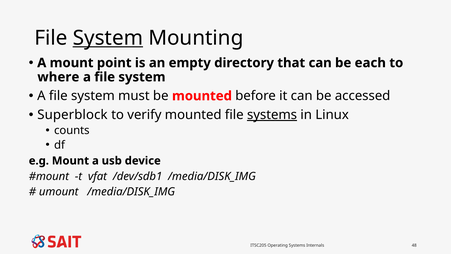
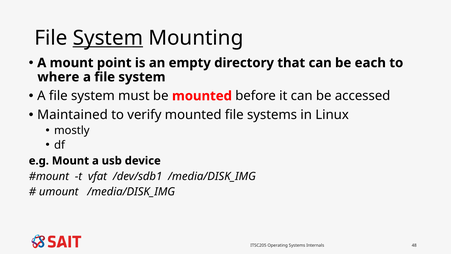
Superblock: Superblock -> Maintained (72, 115)
systems underline: present -> none (272, 115)
counts: counts -> mostly (72, 130)
